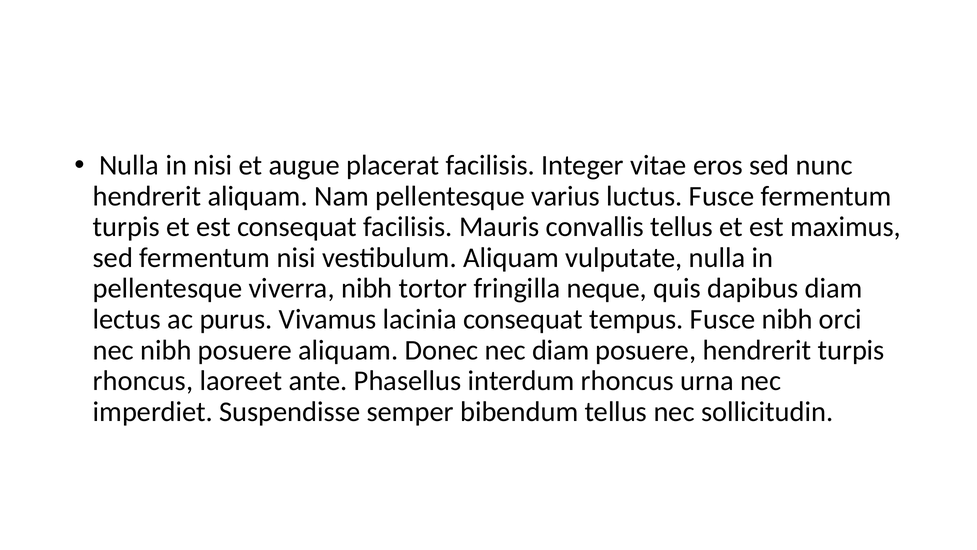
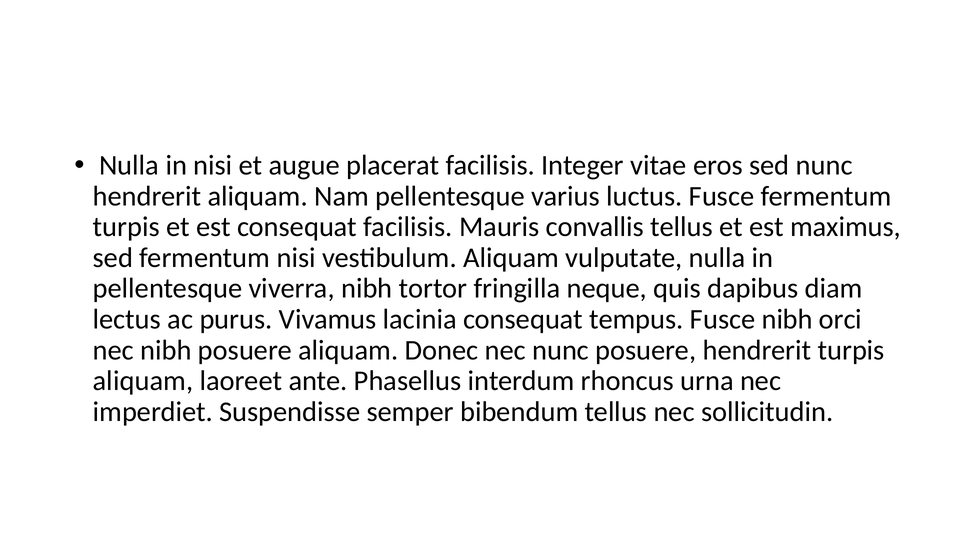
nec diam: diam -> nunc (561, 350)
rhoncus: rhoncus -> aliquam (143, 381)
